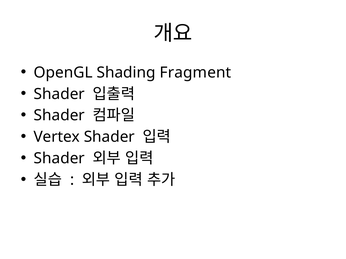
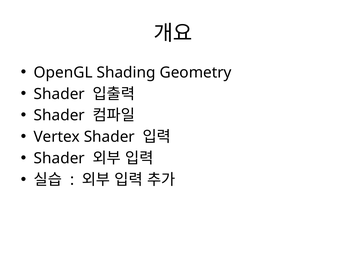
Fragment: Fragment -> Geometry (196, 73)
